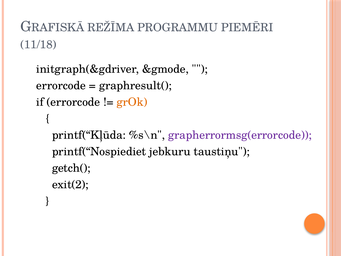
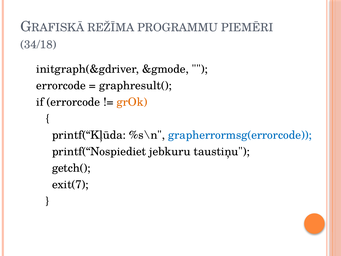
11/18: 11/18 -> 34/18 (38, 45)
grapherrormsg(errorcode colour: purple -> blue (240, 135)
exit(2: exit(2 -> exit(7 (70, 184)
